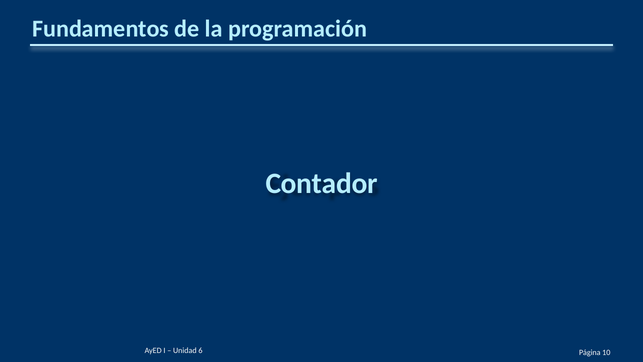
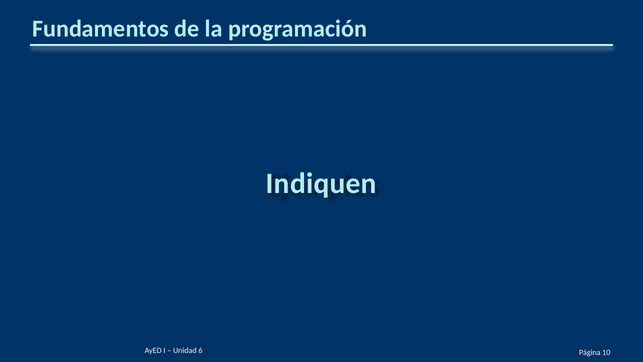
Contador: Contador -> Indiquen (321, 183)
